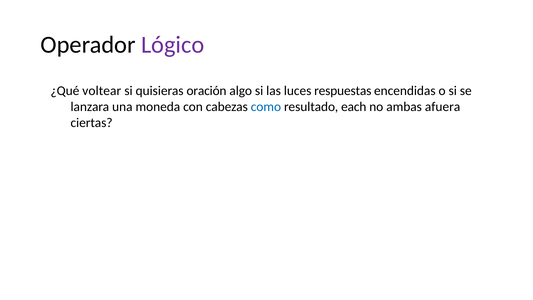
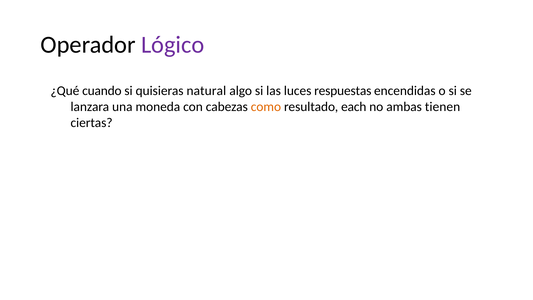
voltear: voltear -> cuando (102, 91)
oración: oración -> natural (206, 91)
como colour: blue -> orange (266, 107)
afuera: afuera -> tienen (443, 107)
